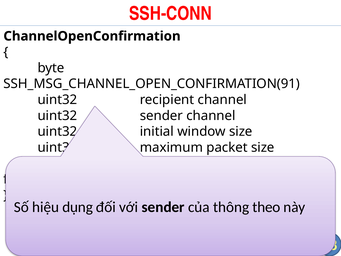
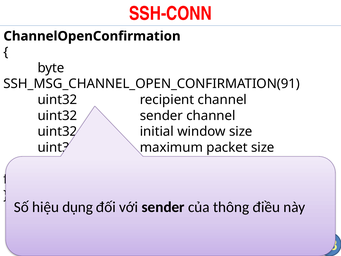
theo: theo -> điều (266, 207)
